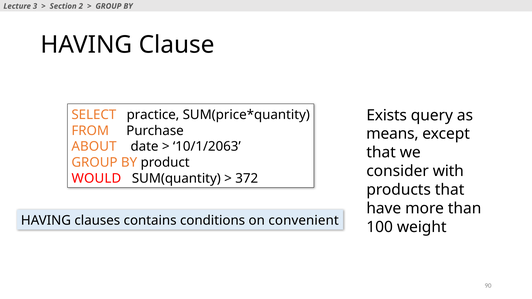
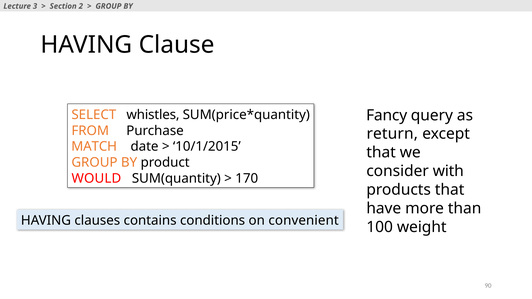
Exists: Exists -> Fancy (387, 115)
practice: practice -> whistles (153, 115)
means: means -> return (392, 134)
ABOUT: ABOUT -> MATCH (94, 147)
10/1/2063: 10/1/2063 -> 10/1/2015 (207, 147)
372: 372 -> 170 (247, 179)
